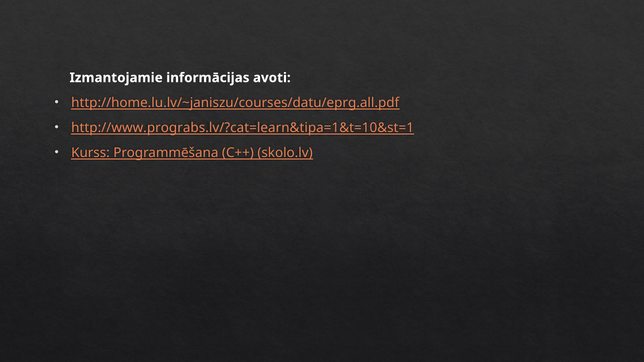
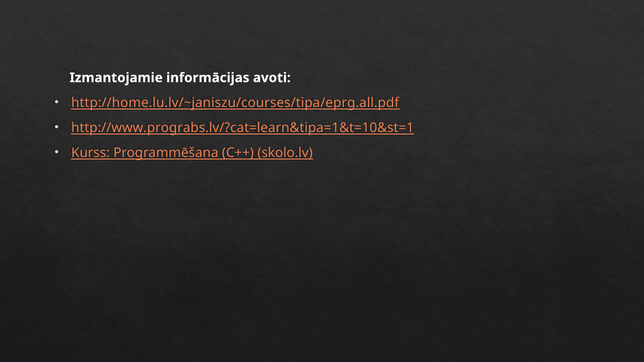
http://home.lu.lv/~janiszu/courses/datu/eprg.all.pdf: http://home.lu.lv/~janiszu/courses/datu/eprg.all.pdf -> http://home.lu.lv/~janiszu/courses/tipa/eprg.all.pdf (235, 103)
